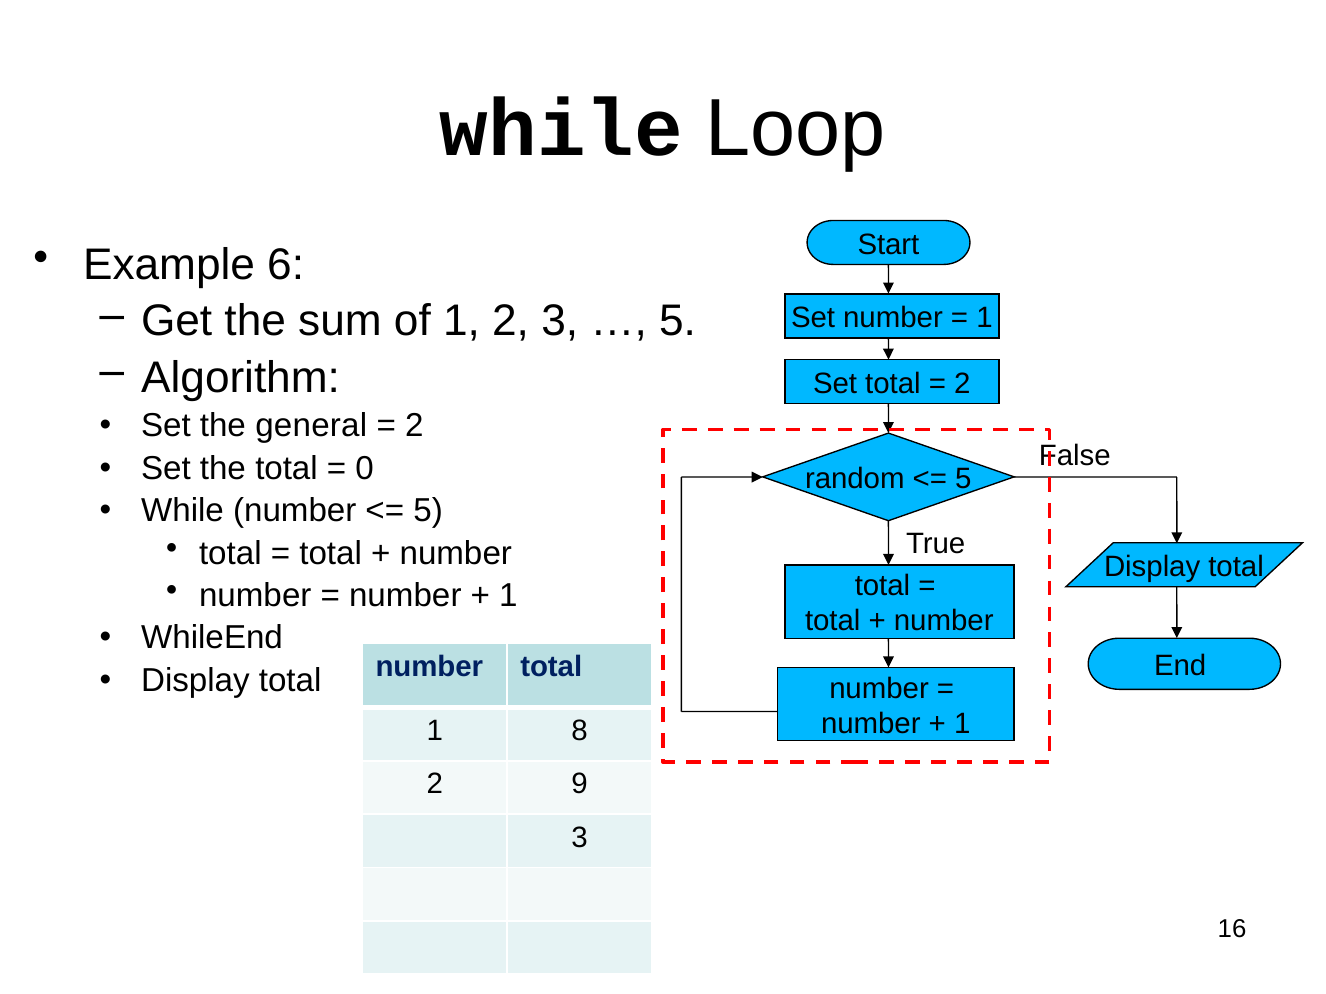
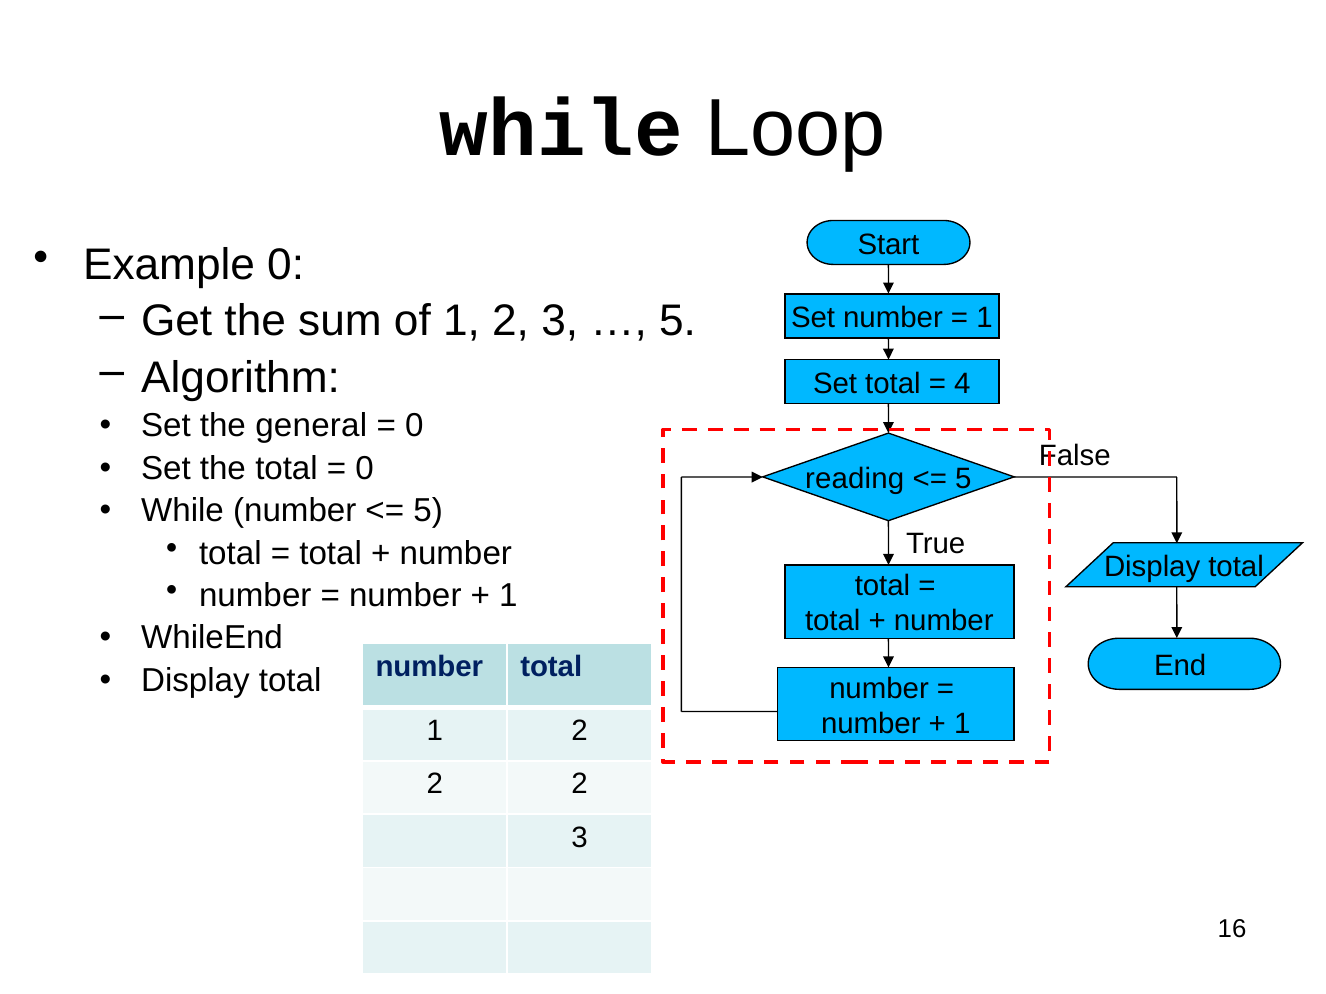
Example 6: 6 -> 0 (286, 265)
2: 2 -> 4 (962, 384)
2: 2 -> 0 (414, 426)
random: random -> reading (855, 479)
8: 8 -> 2 (580, 731)
9: 9 -> 2 (580, 785)
